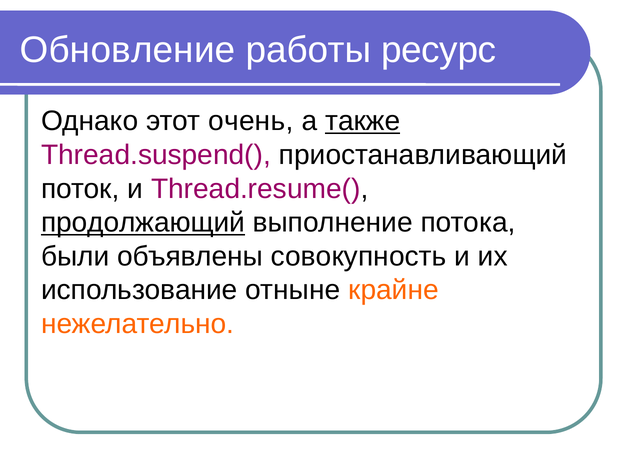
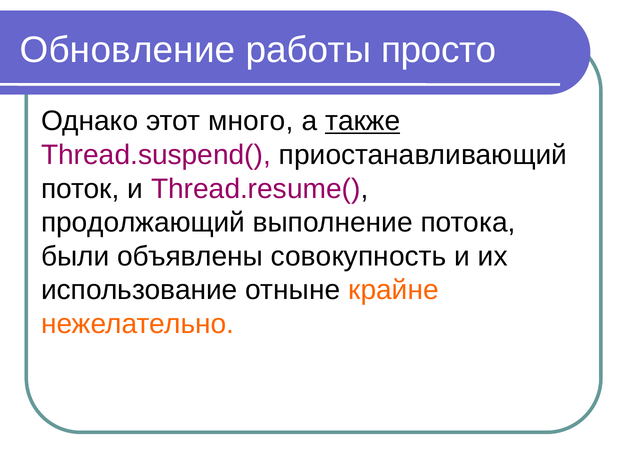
ресурс: ресурс -> просто (439, 50)
очень: очень -> много (251, 121)
продолжающий underline: present -> none (143, 222)
